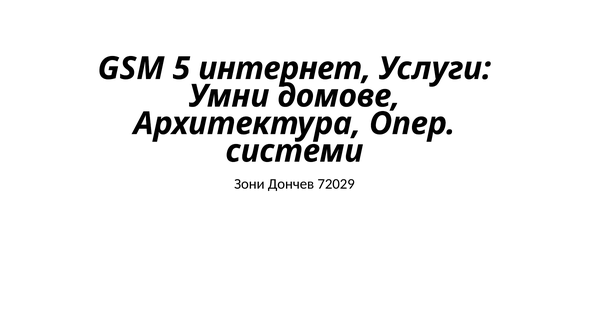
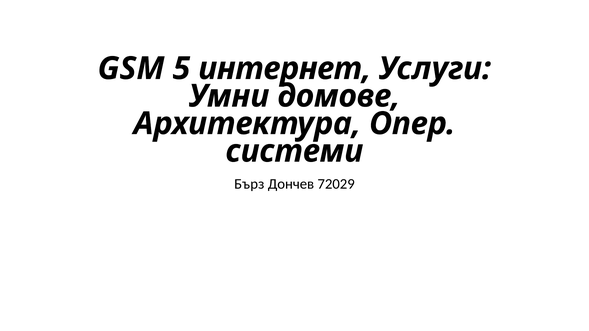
Зони: Зони -> Бърз (249, 184)
